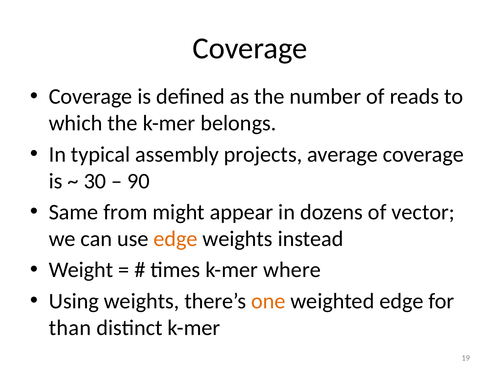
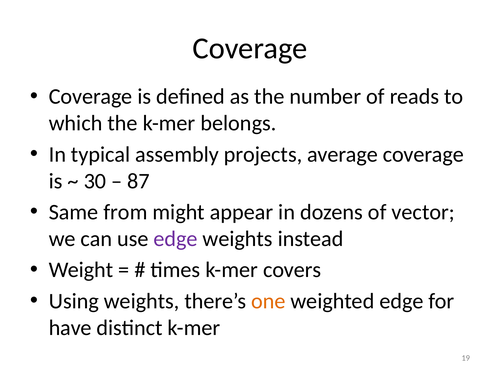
90: 90 -> 87 (139, 181)
edge colour: orange -> purple (176, 239)
where: where -> covers (292, 270)
than: than -> have (70, 328)
